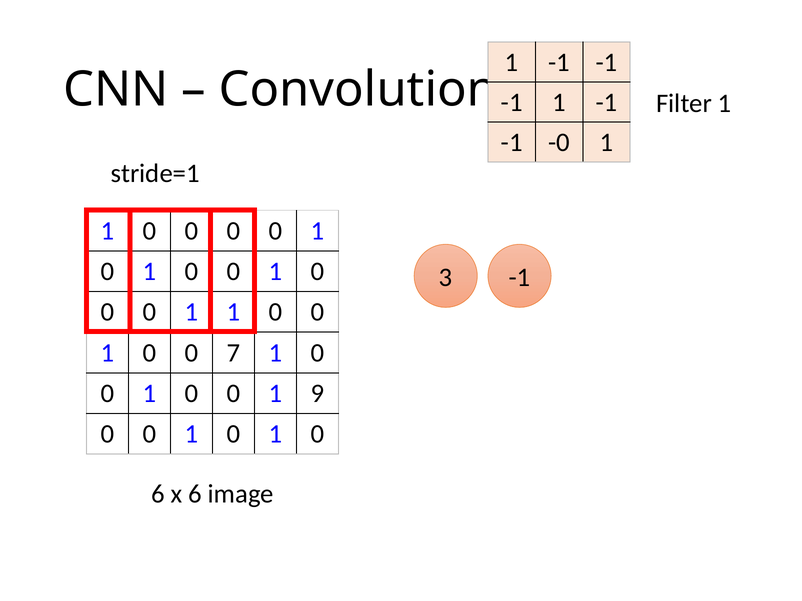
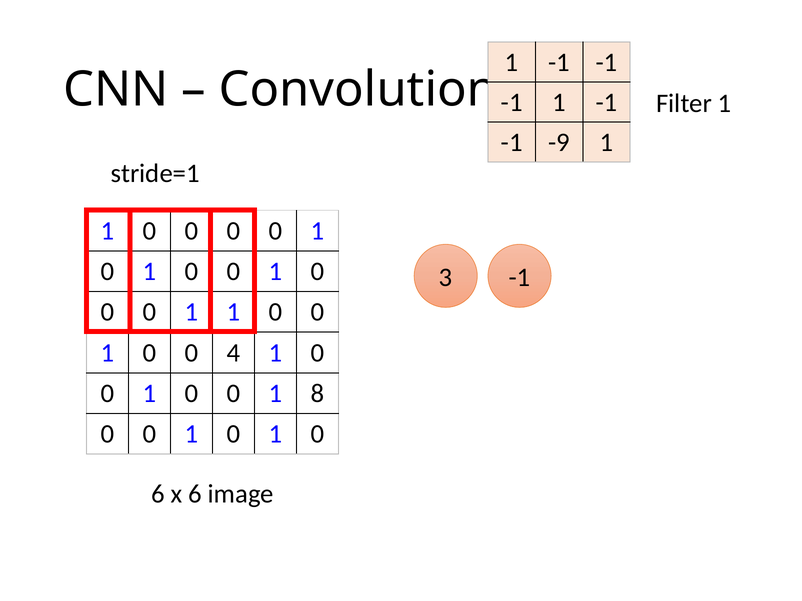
-0: -0 -> -9 (559, 143)
7: 7 -> 4 (233, 353)
9: 9 -> 8 (317, 394)
